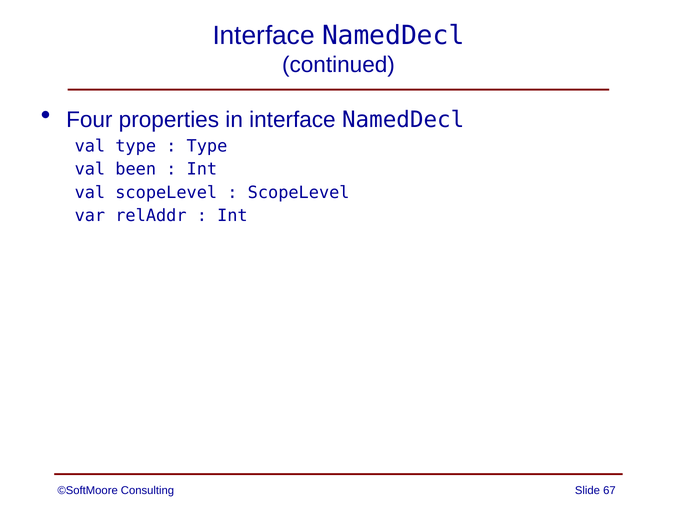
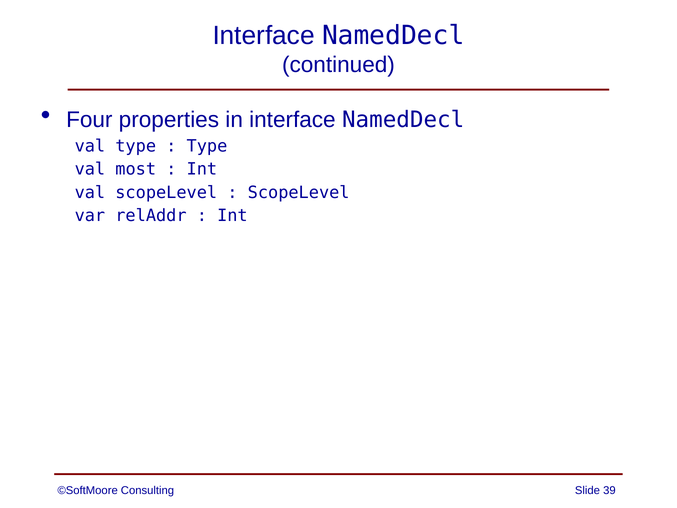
been: been -> most (136, 169)
67: 67 -> 39 (609, 490)
